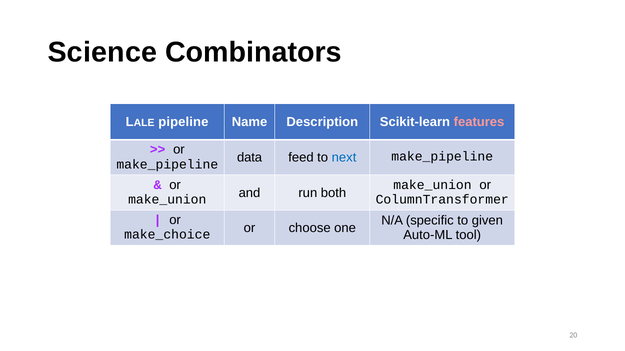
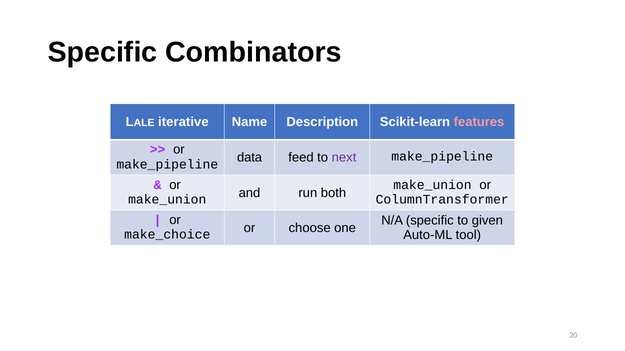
Science: Science -> Specific (103, 53)
pipeline: pipeline -> iterative (183, 122)
next colour: blue -> purple (344, 158)
